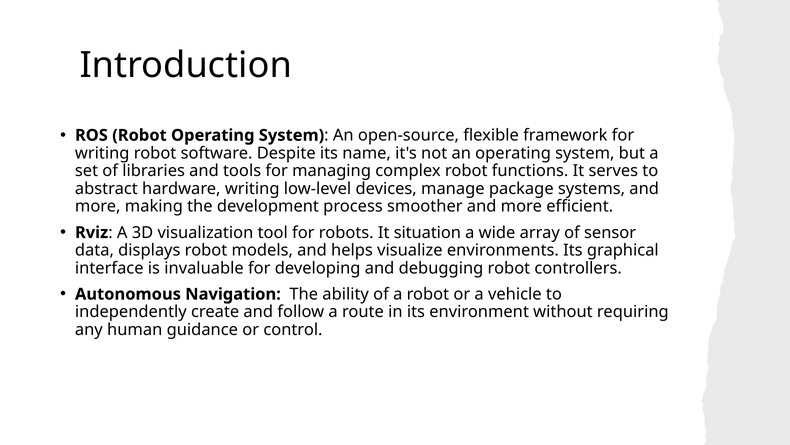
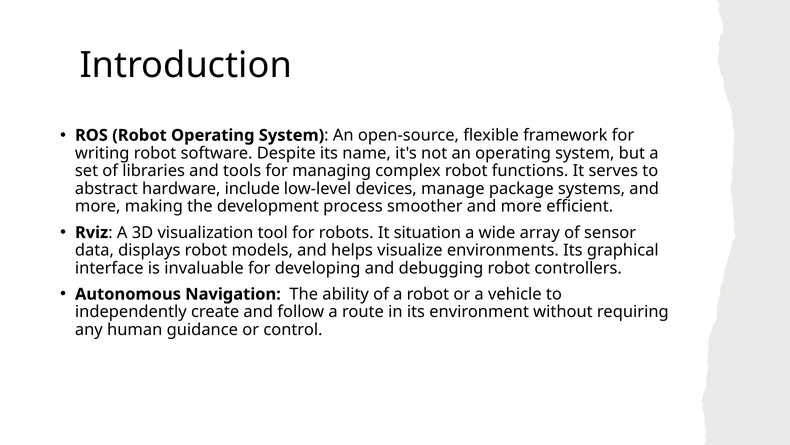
hardware writing: writing -> include (252, 188)
